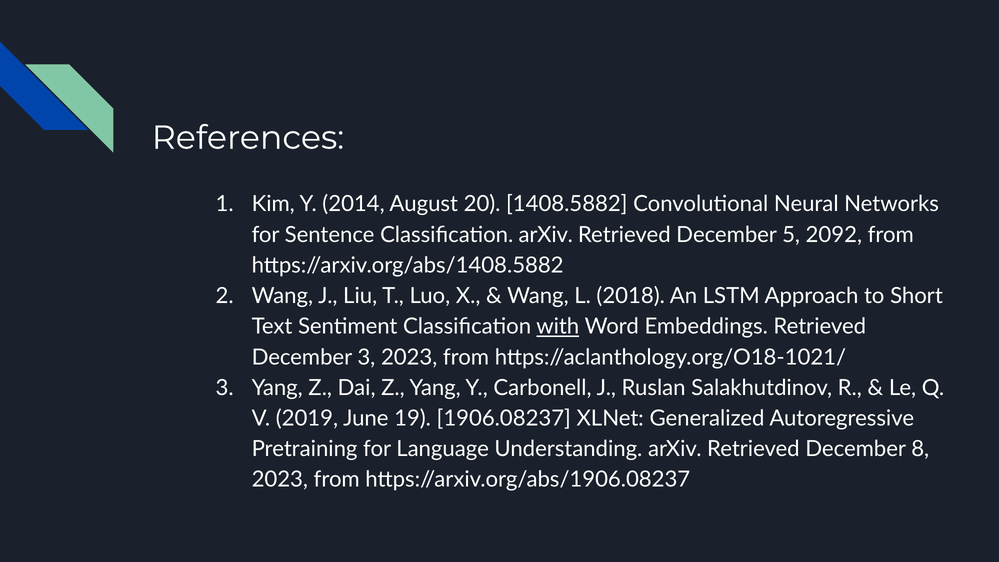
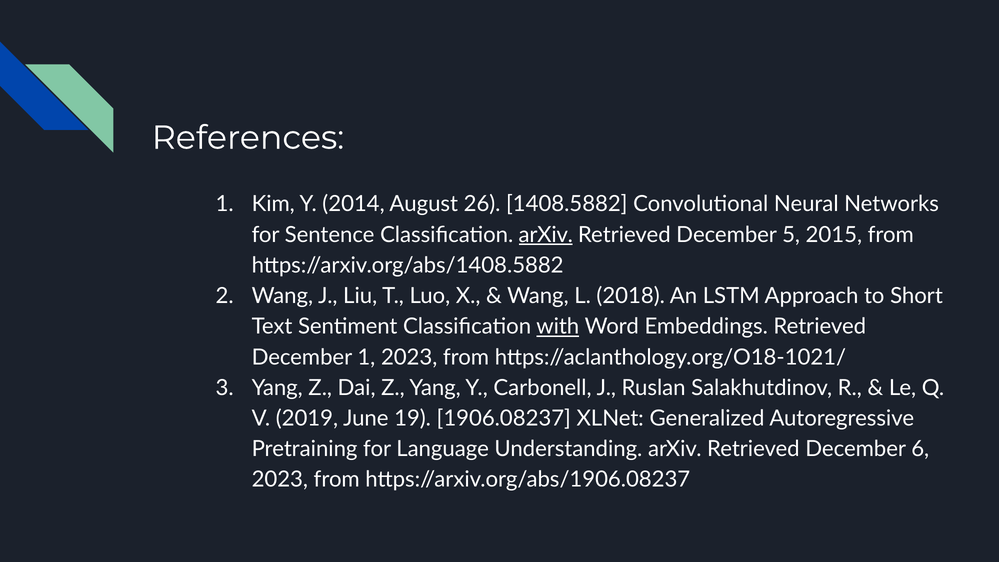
20: 20 -> 26 (482, 204)
arXiv underline: none -> present (546, 235)
2092: 2092 -> 2015 (834, 235)
December 3: 3 -> 1 (366, 357)
8: 8 -> 6 (920, 449)
